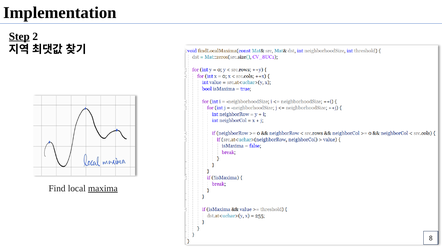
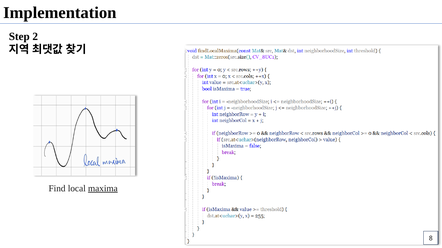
Step underline: present -> none (19, 36)
